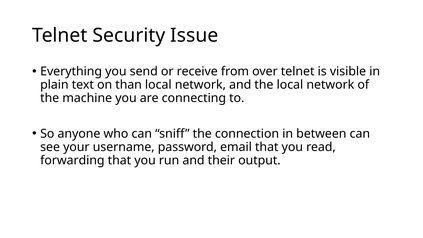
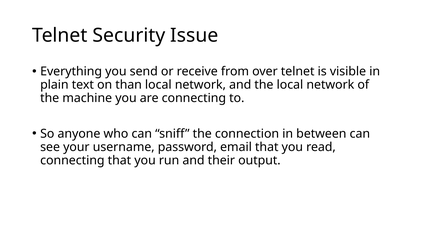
forwarding: forwarding -> connecting (72, 160)
